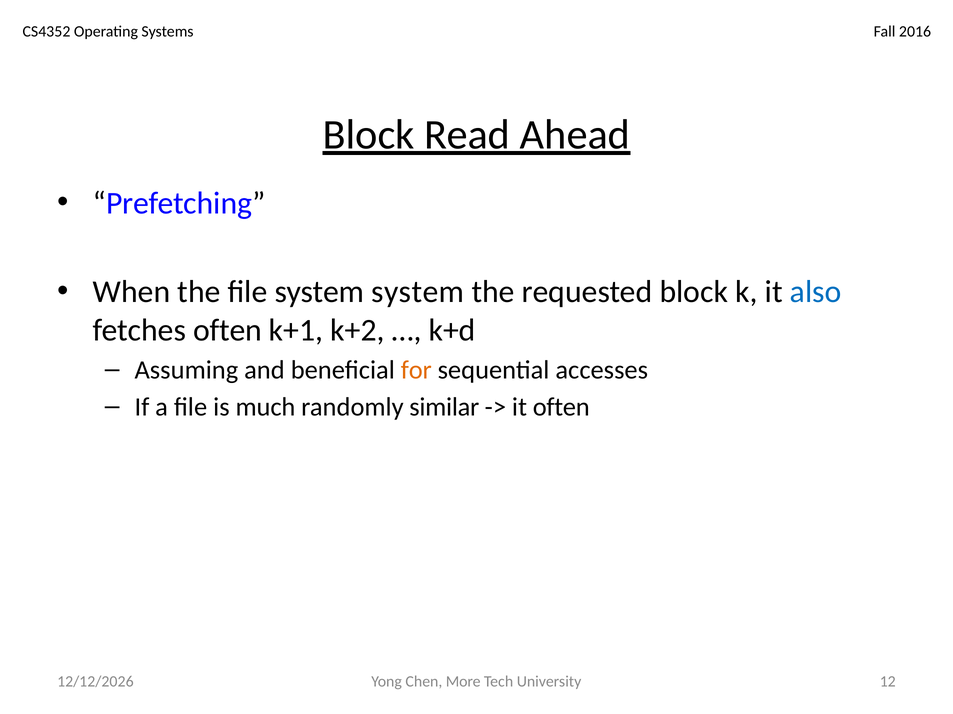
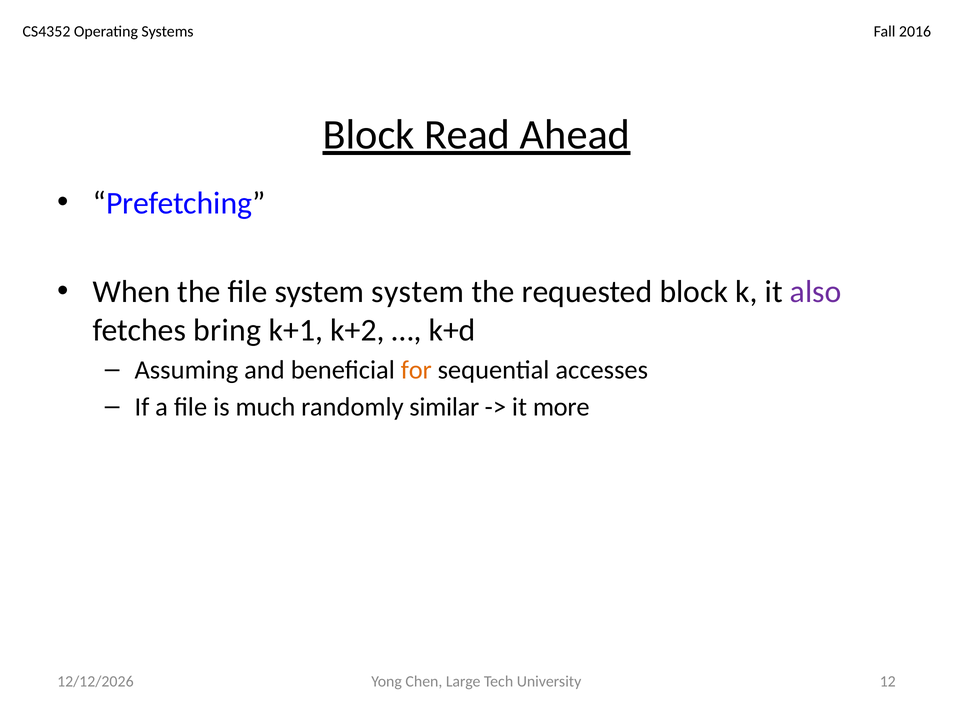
also colour: blue -> purple (816, 292)
fetches often: often -> bring (227, 330)
it often: often -> more (561, 407)
More: More -> Large (463, 682)
